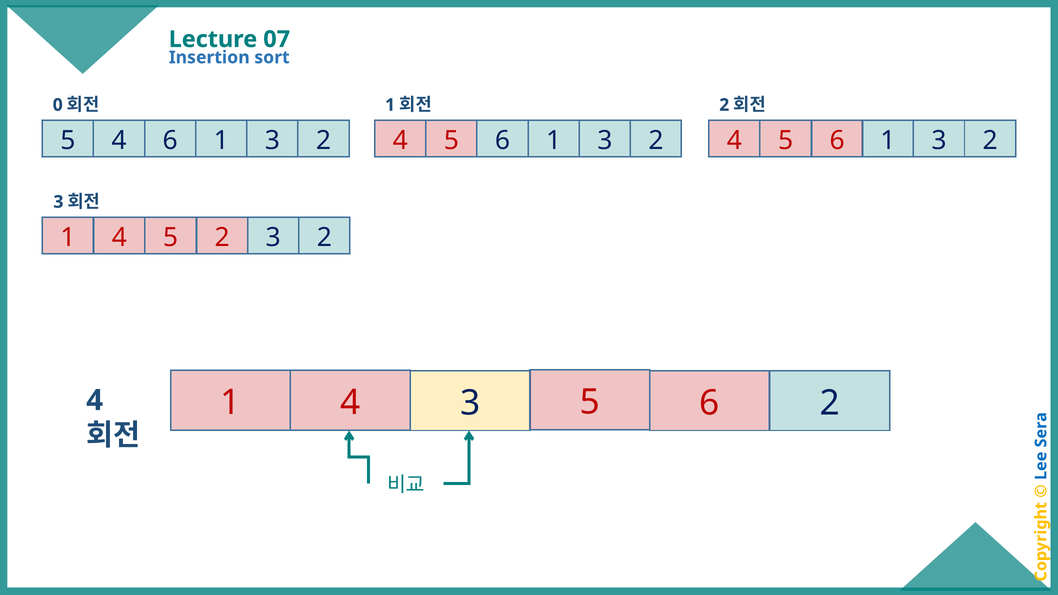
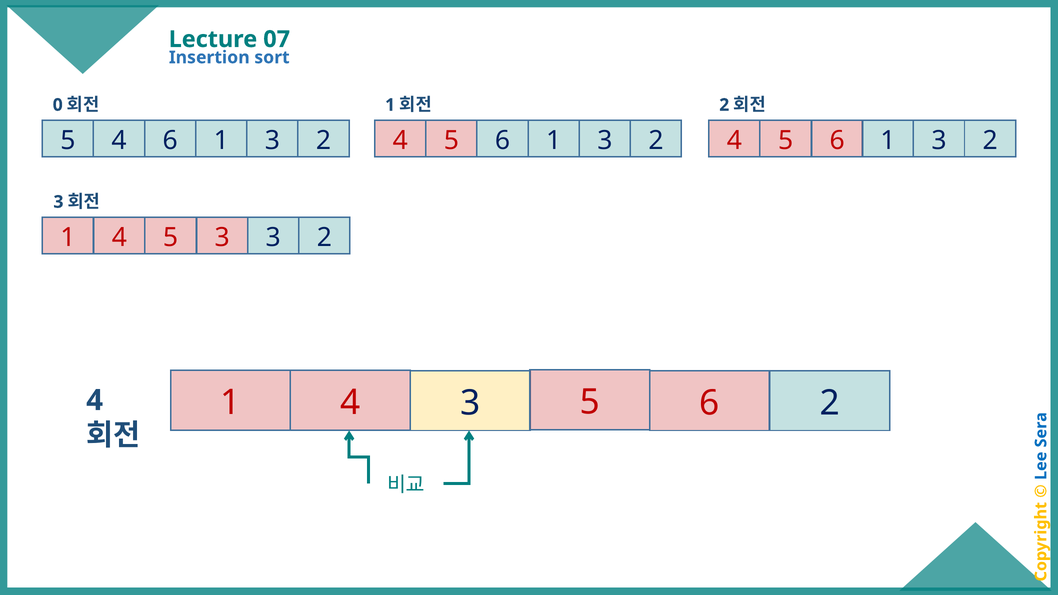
5 2: 2 -> 3 (222, 237)
